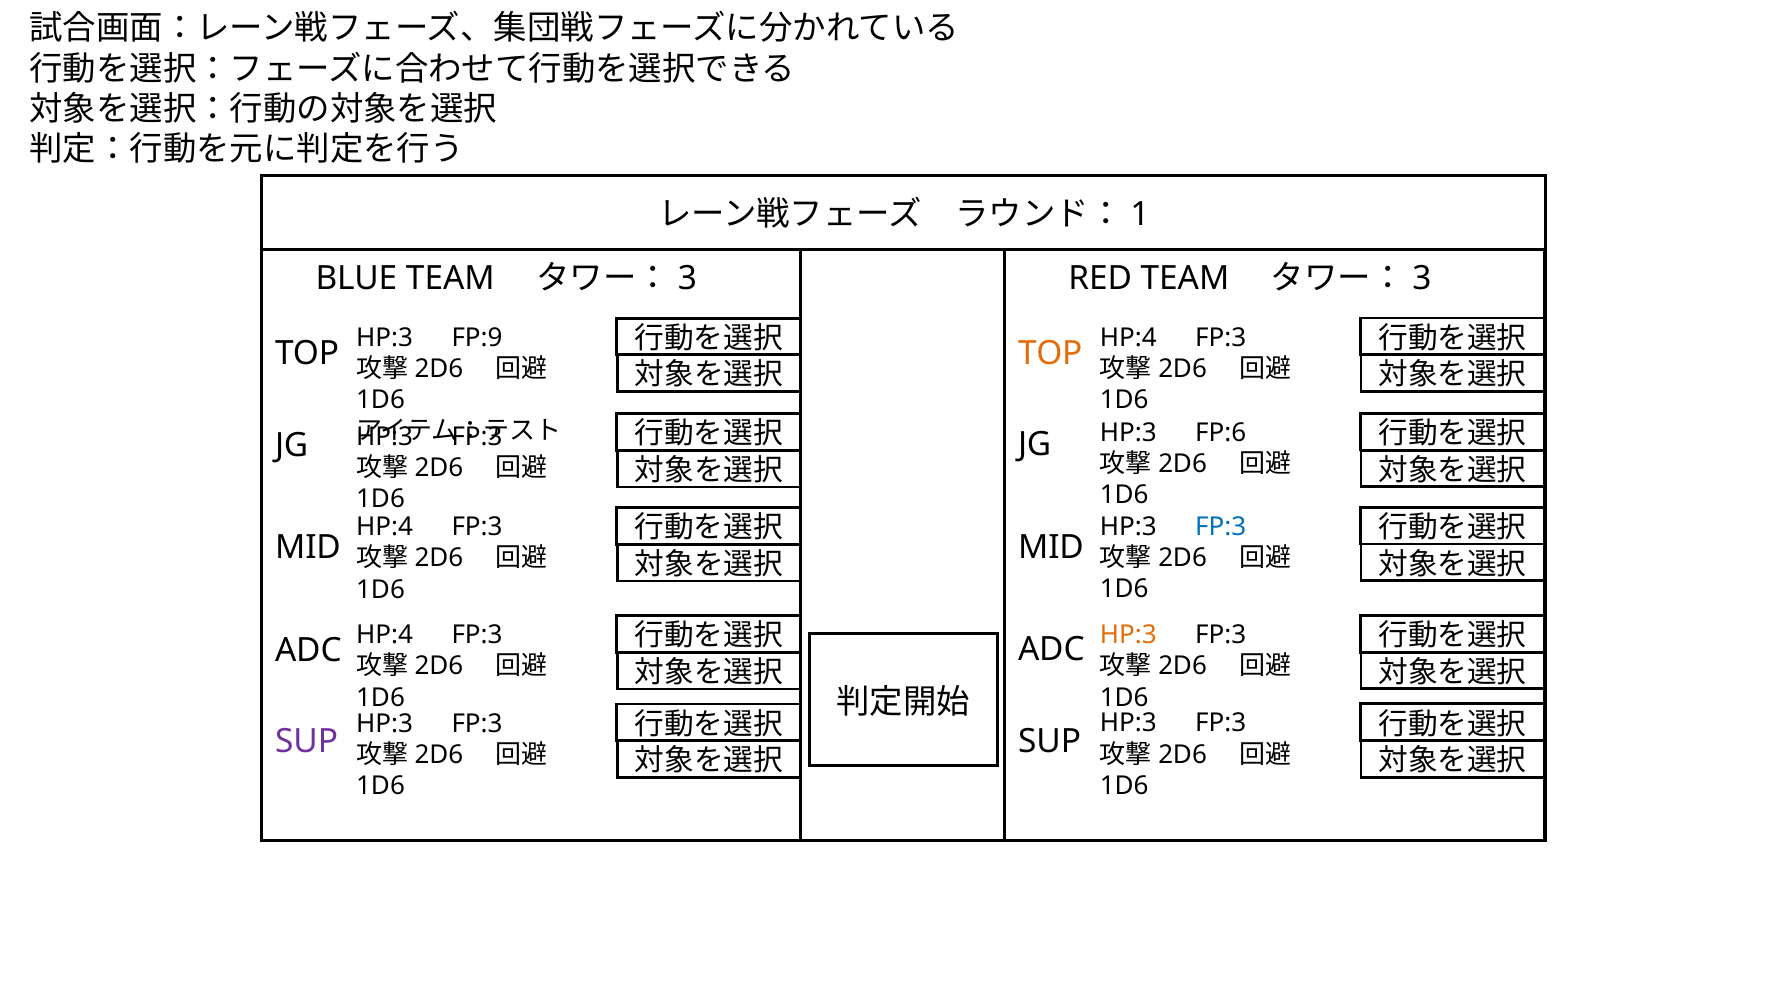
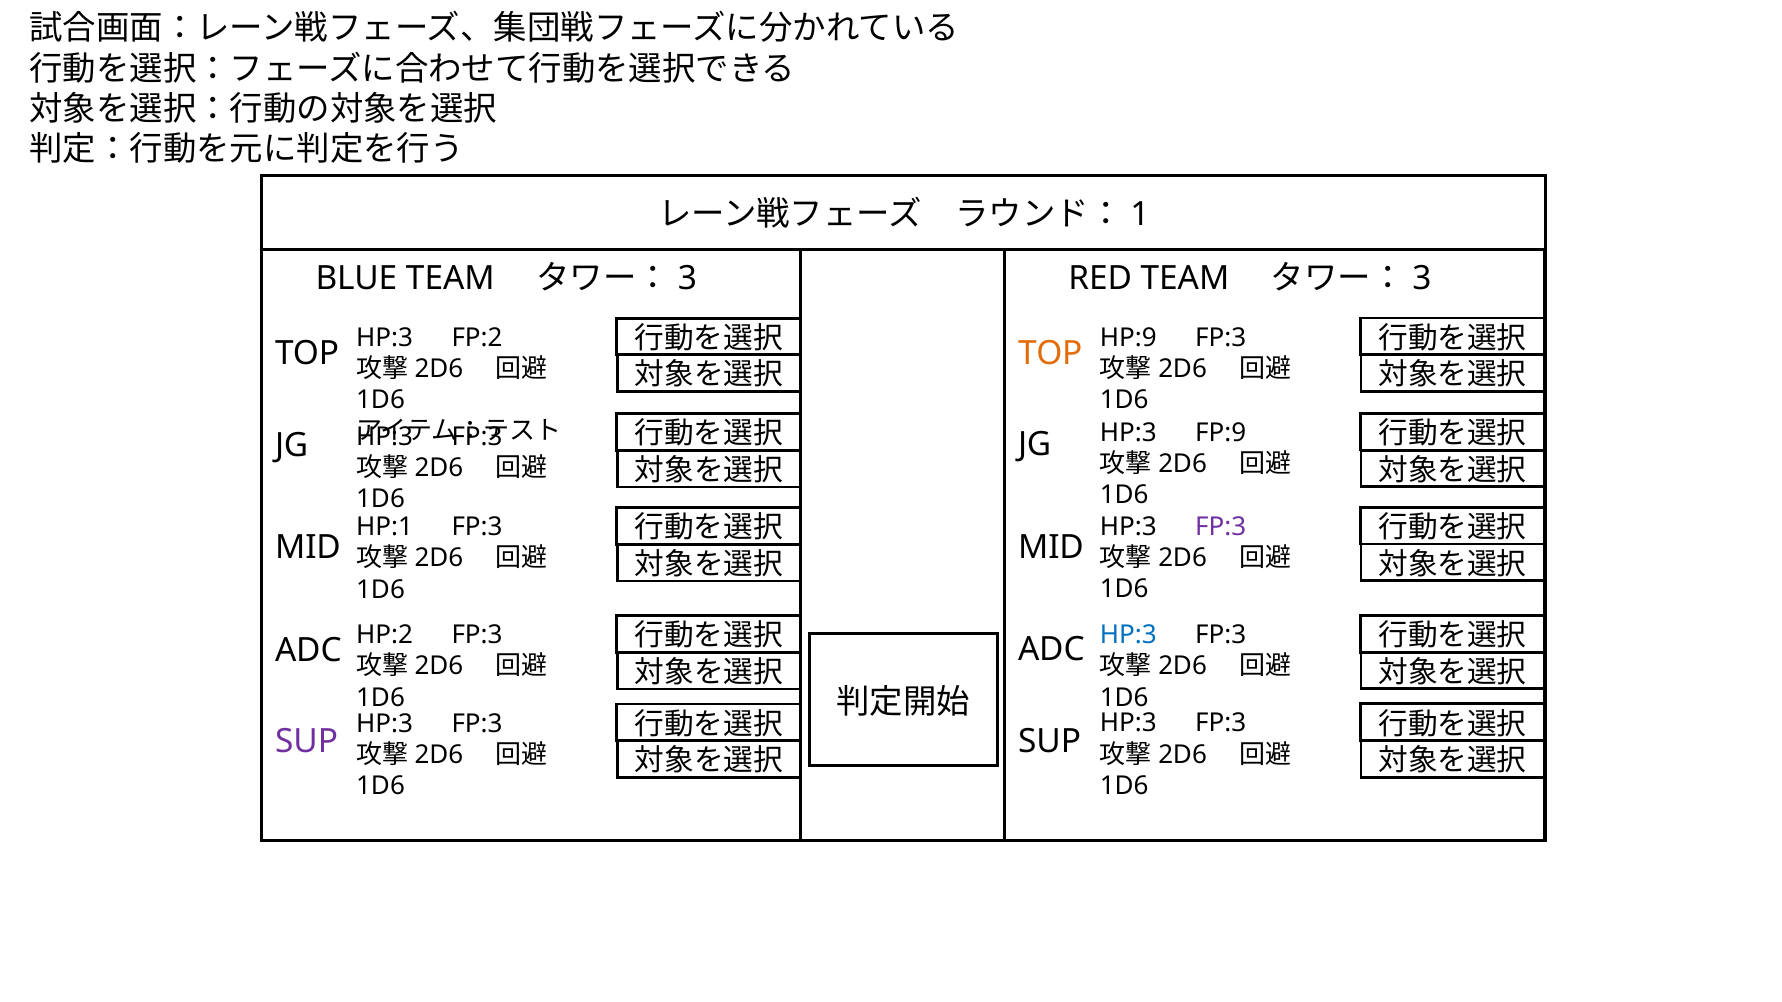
HP:4: HP:4 -> HP:9 (1128, 338)
FP:9: FP:9 -> FP:2 (477, 338)
FP:6: FP:6 -> FP:9 (1221, 433)
HP:4: HP:4 -> HP:1 (385, 527)
FP:3 colour: blue -> purple (1221, 527)
HP:3 colour: orange -> blue (1128, 635)
HP:4: HP:4 -> HP:2 (385, 635)
